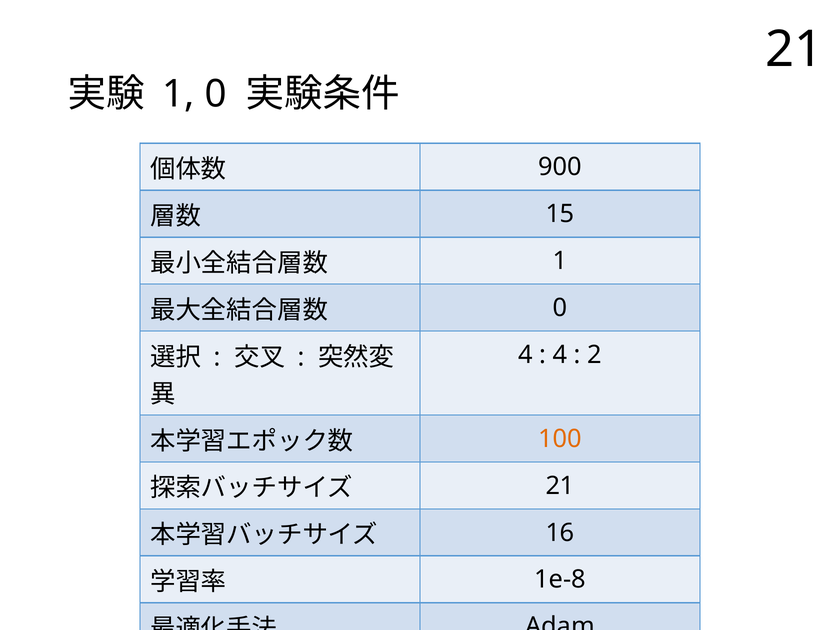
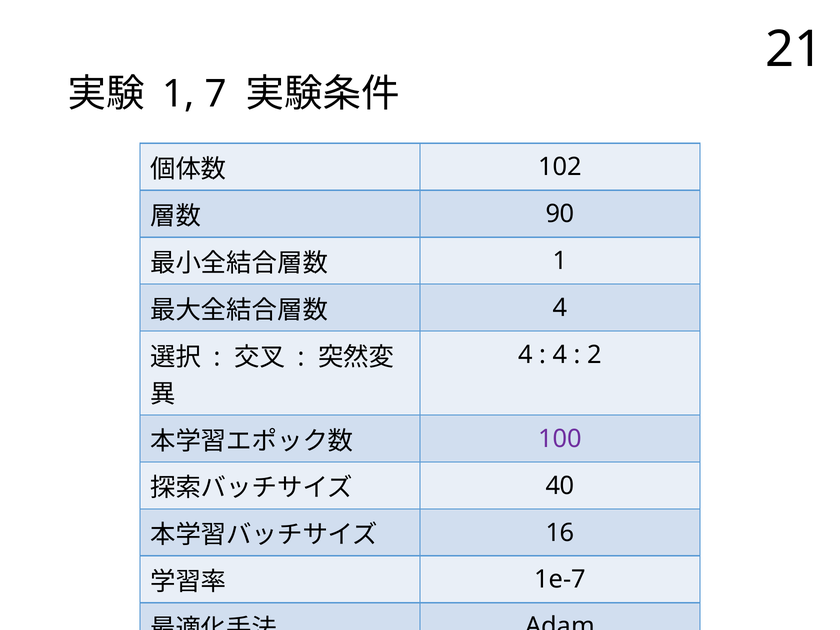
1 0: 0 -> 7 (216, 94)
900: 900 -> 102 (560, 167)
15: 15 -> 90 (560, 214)
0: 0 -> 4 (560, 308)
100 colour: orange -> purple (560, 439)
21: 21 -> 40 (560, 486)
1e-8: 1e-8 -> 1e-7 (560, 580)
